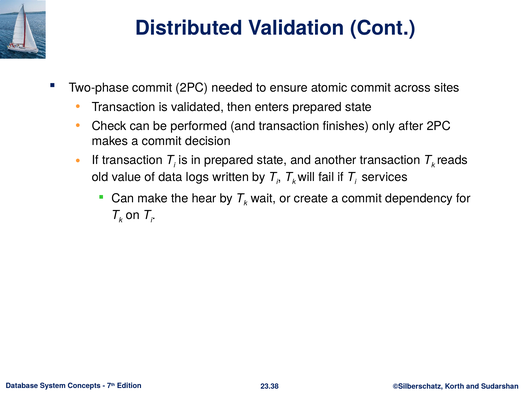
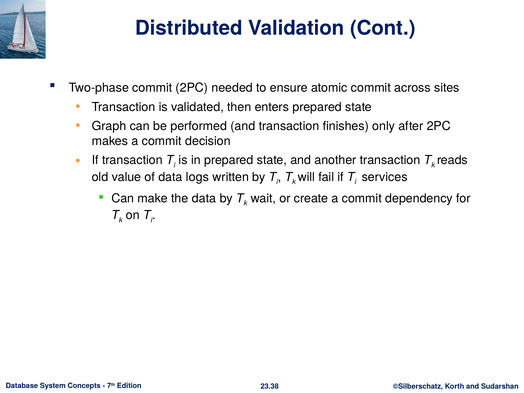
Check: Check -> Graph (109, 126)
the hear: hear -> data (204, 198)
